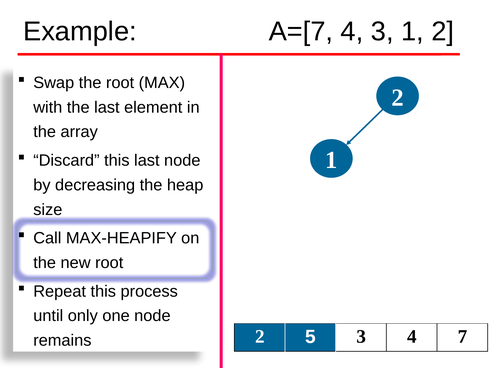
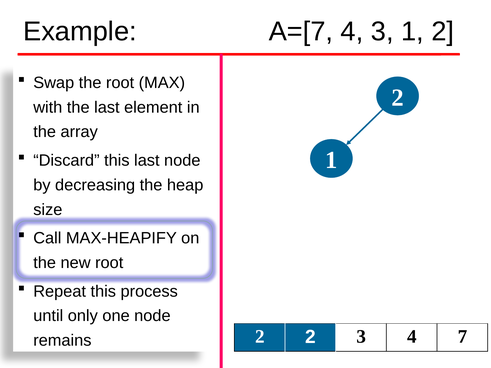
remains 2 5: 5 -> 2 (310, 337)
